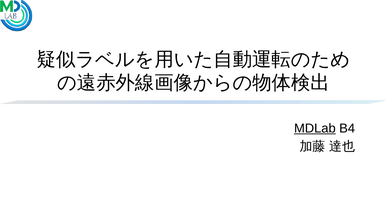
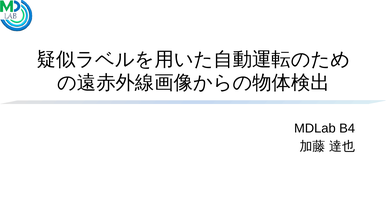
MDLab underline: present -> none (315, 128)
